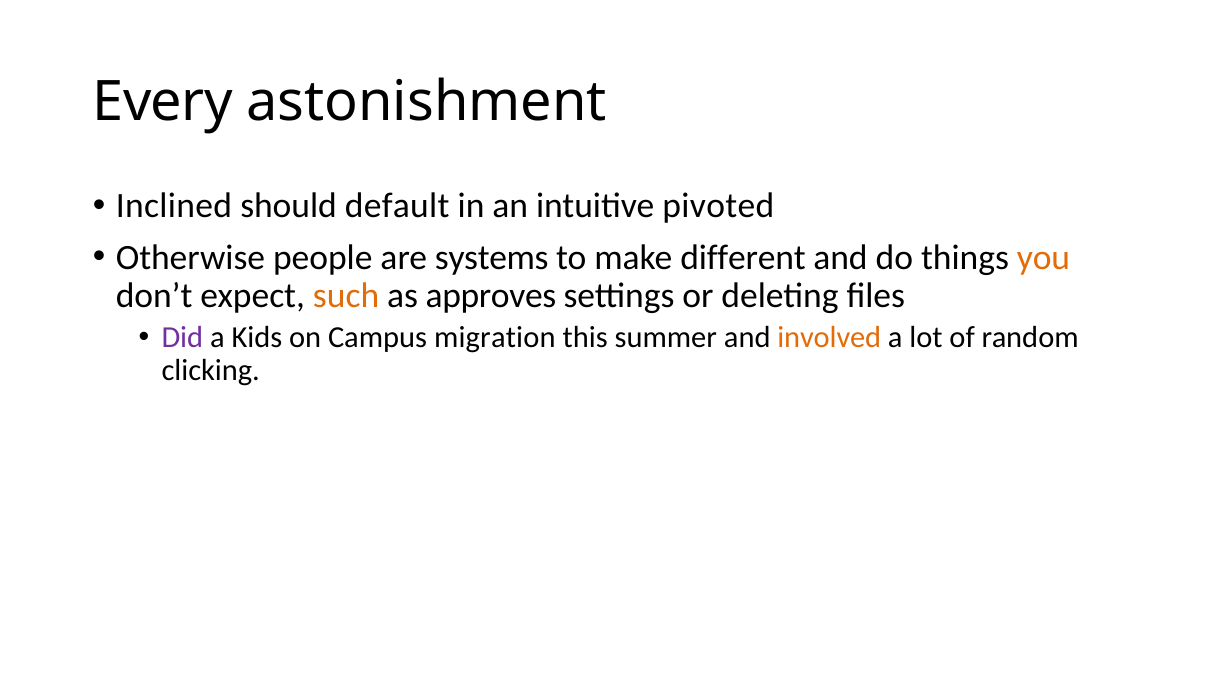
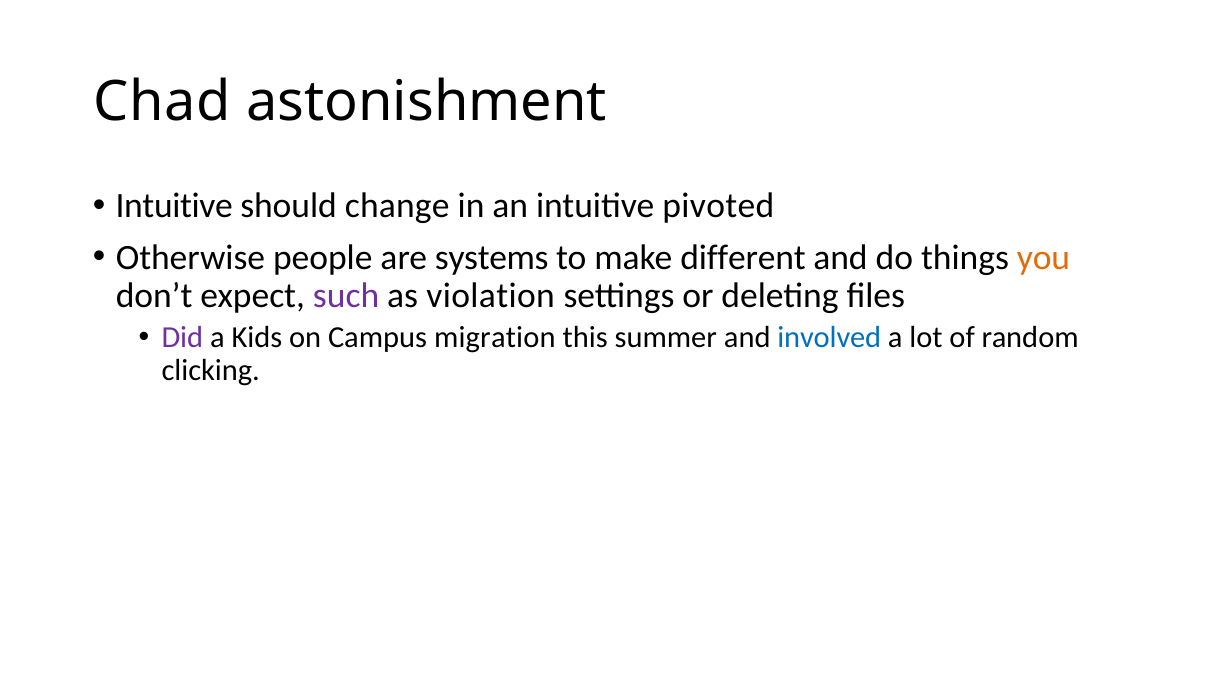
Every: Every -> Chad (162, 102)
Inclined: Inclined -> Intuitive (174, 206)
default: default -> change (397, 206)
such colour: orange -> purple (346, 296)
approves: approves -> violation (491, 296)
involved colour: orange -> blue (829, 338)
